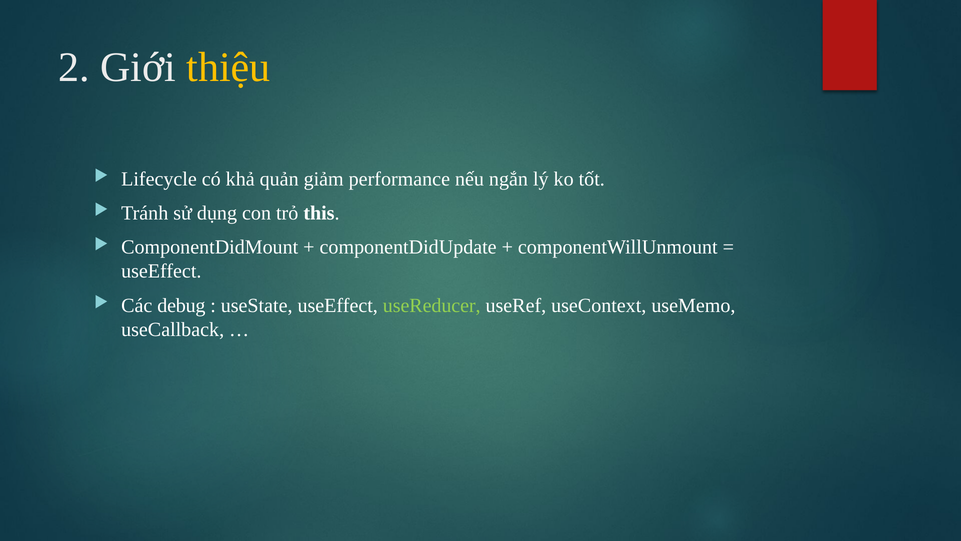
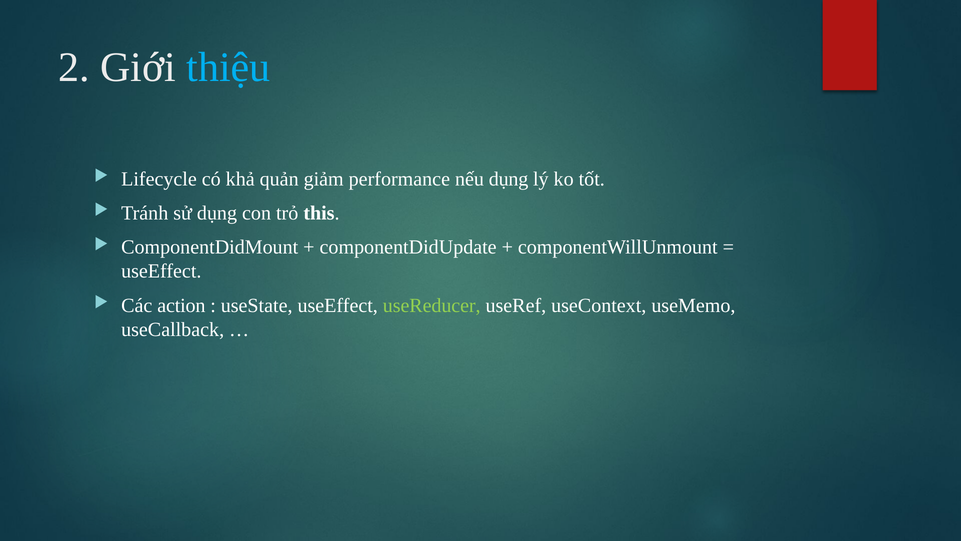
thiệu colour: yellow -> light blue (228, 67)
nếu ngắn: ngắn -> dụng (509, 179)
debug: debug -> action (181, 305)
